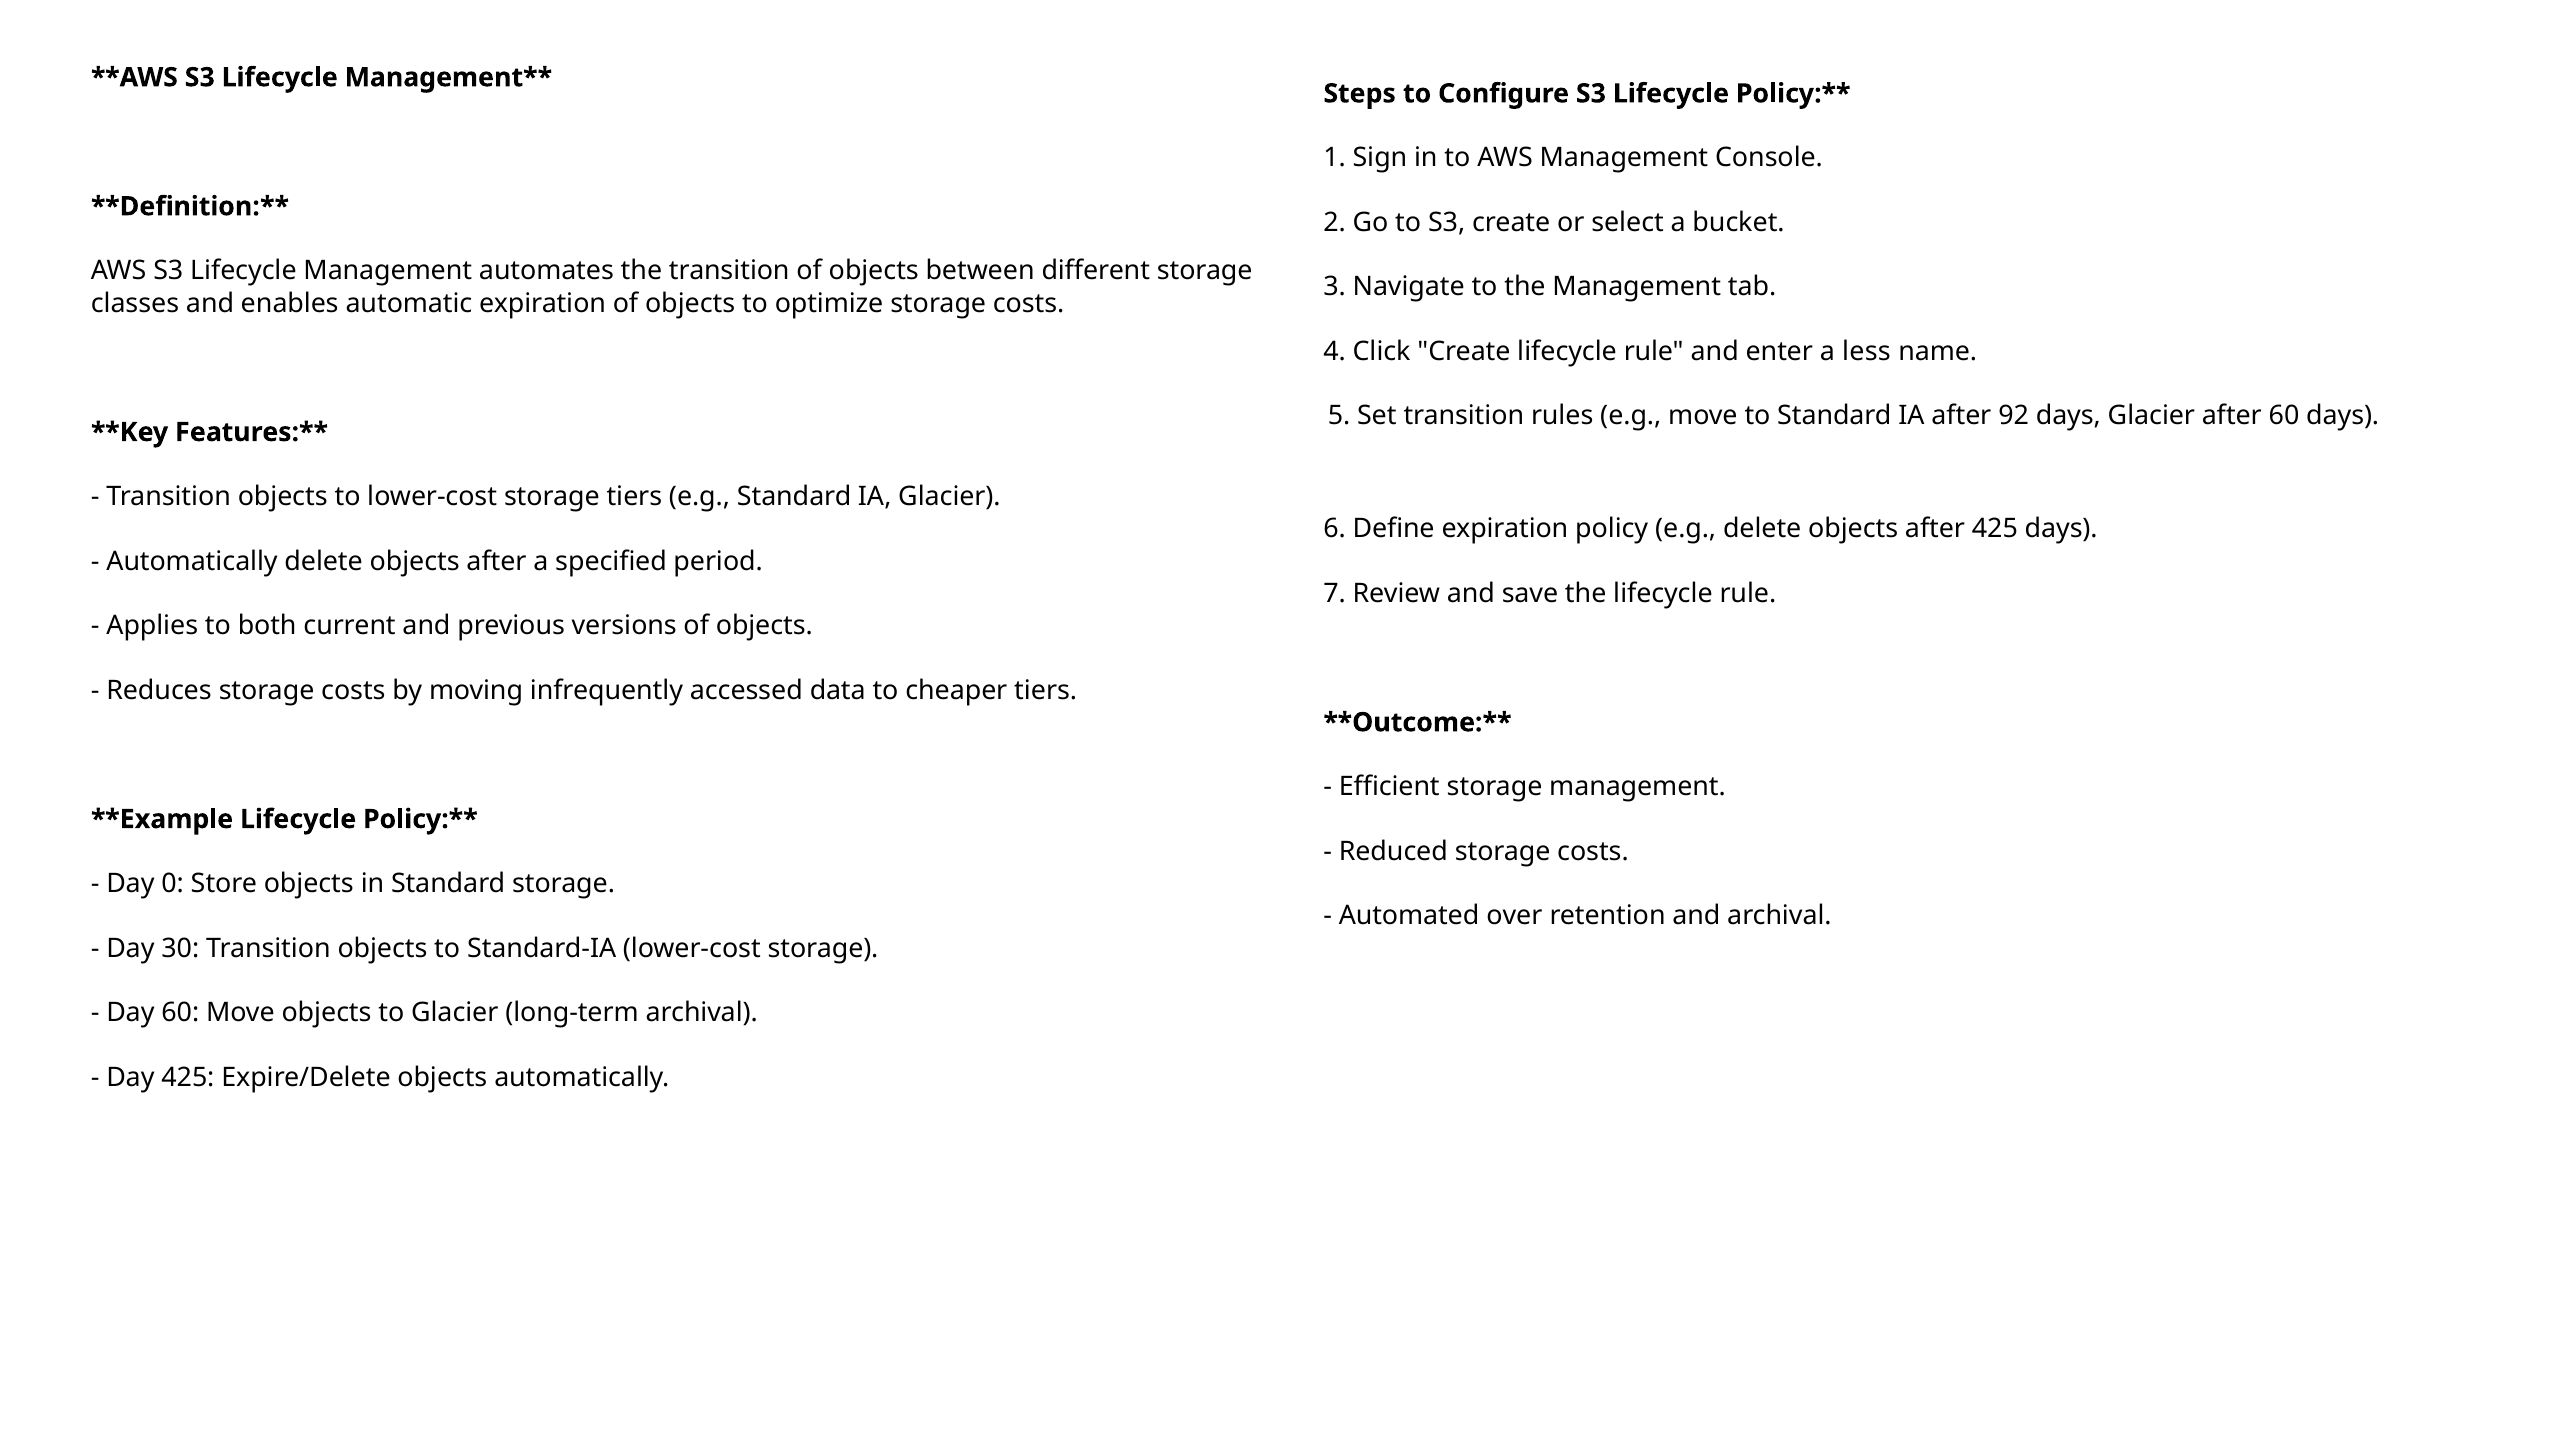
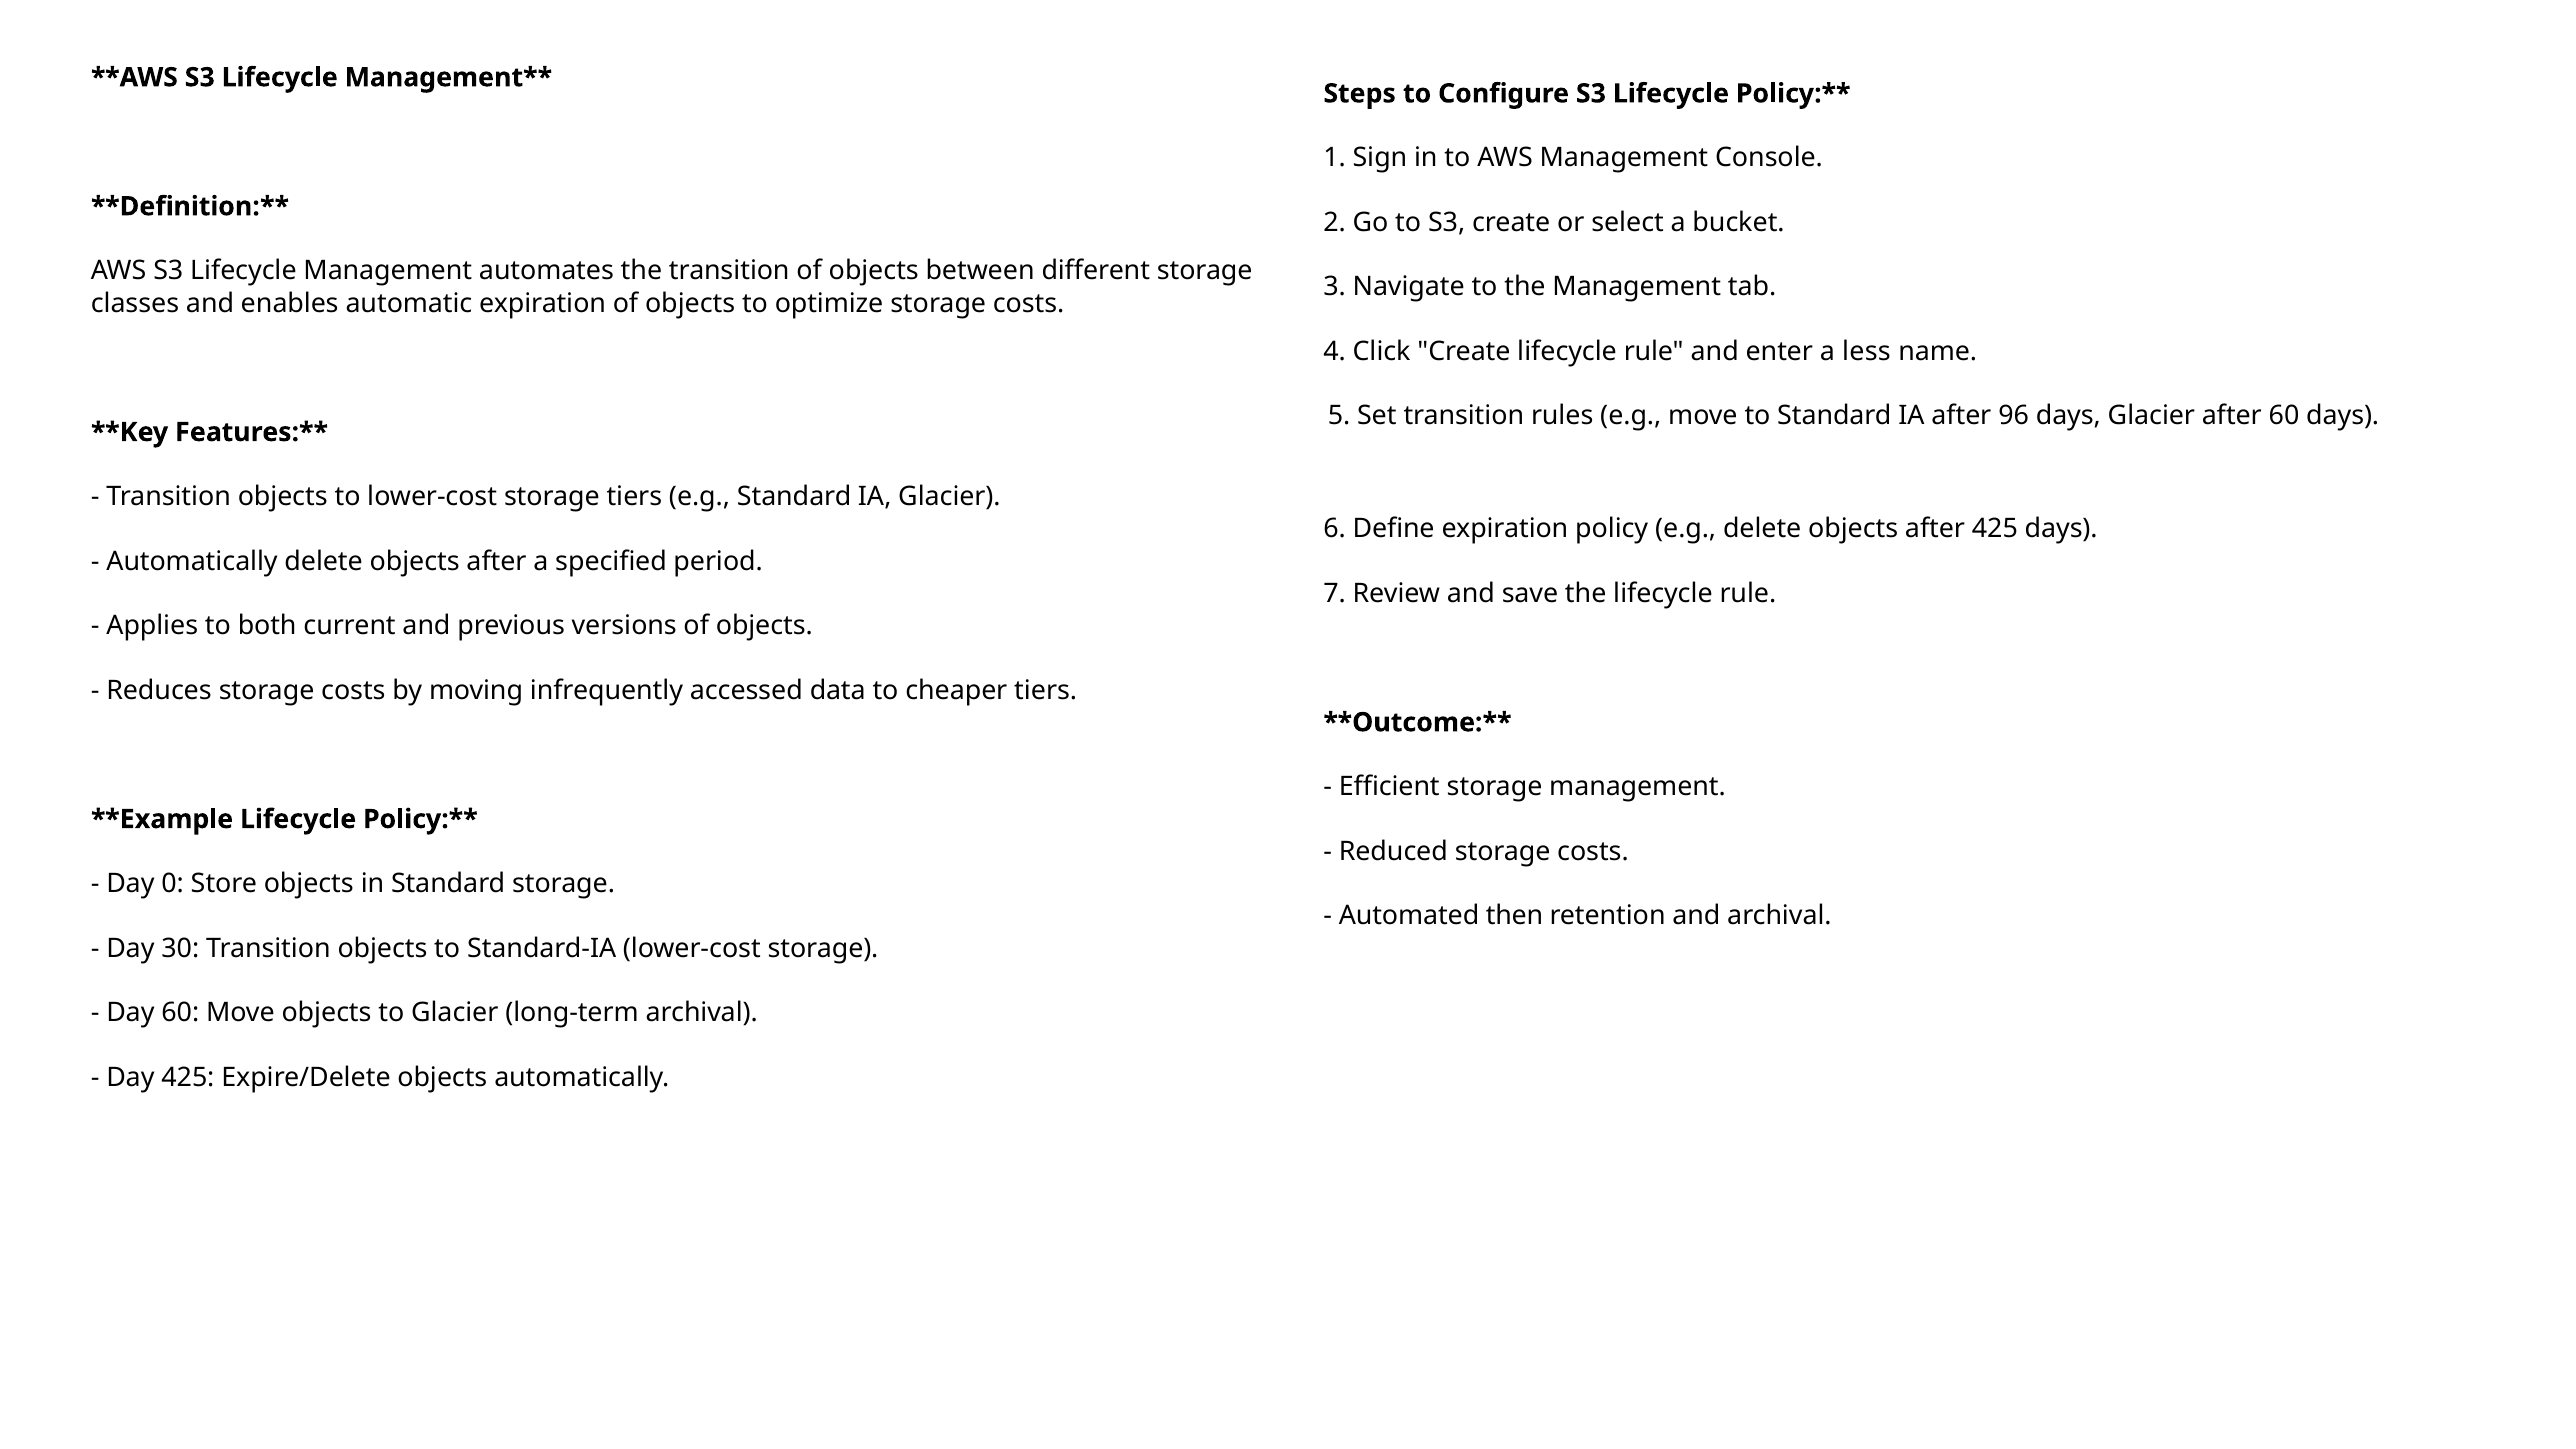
92: 92 -> 96 (2014, 416)
over: over -> then (1515, 916)
